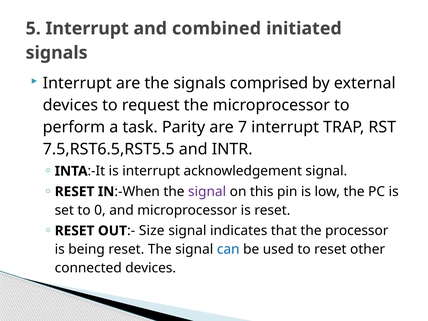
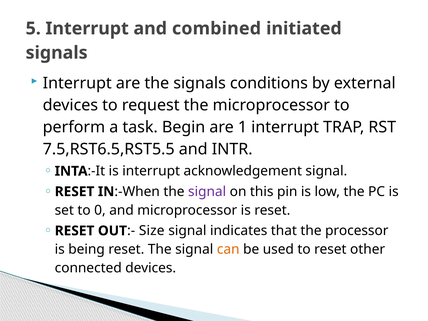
comprised: comprised -> conditions (269, 83)
Parity: Parity -> Begin (184, 127)
7: 7 -> 1 (243, 127)
can colour: blue -> orange (228, 249)
